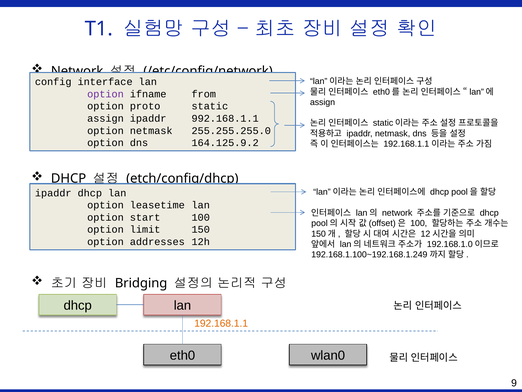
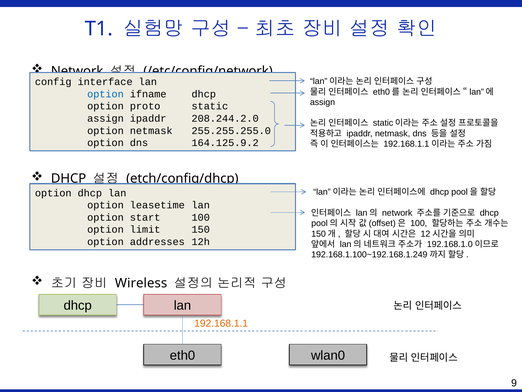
option colour: purple -> blue (105, 94)
ifname from: from -> dhcp (204, 94)
992.168.1.1: 992.168.1.1 -> 208.244.2.0 (225, 118)
ipaddr: ipaddr -> option (53, 193)
Bridging: Bridging -> Wireless (141, 283)
